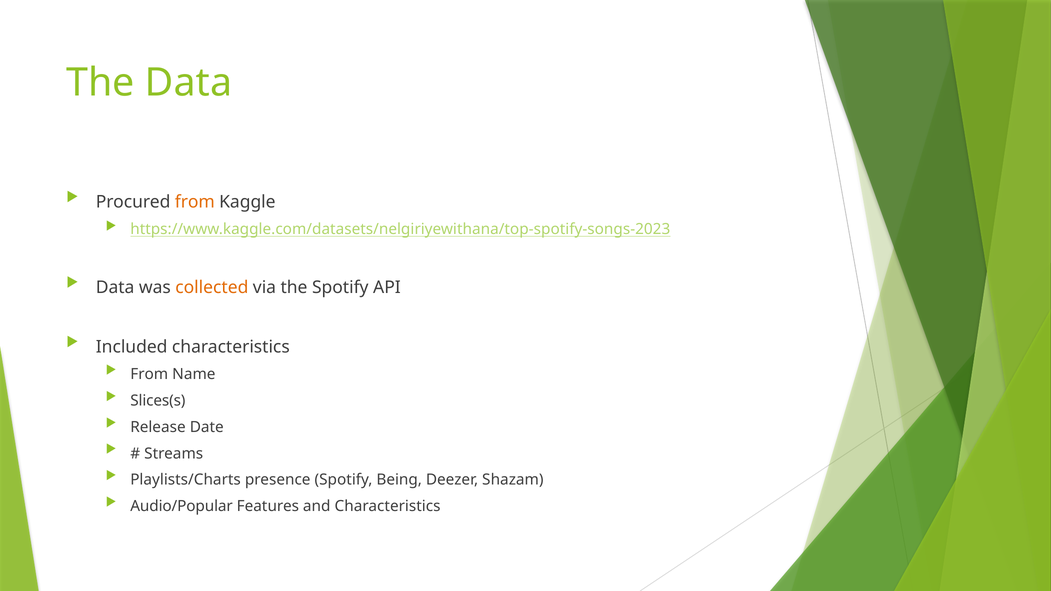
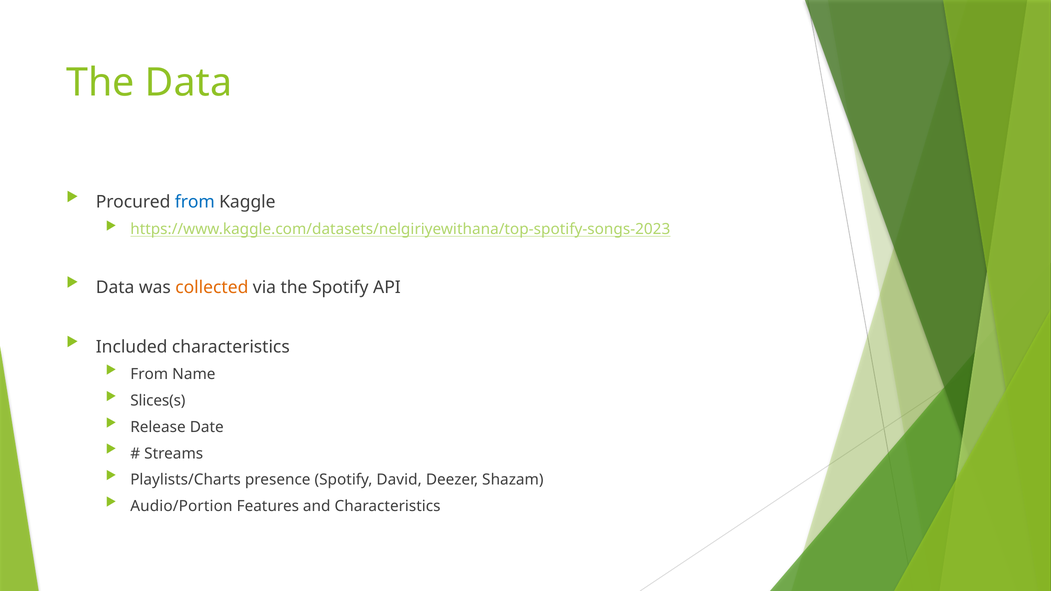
from colour: orange -> blue (195, 202)
Being: Being -> David (399, 480)
Audio/Popular: Audio/Popular -> Audio/Portion (181, 506)
